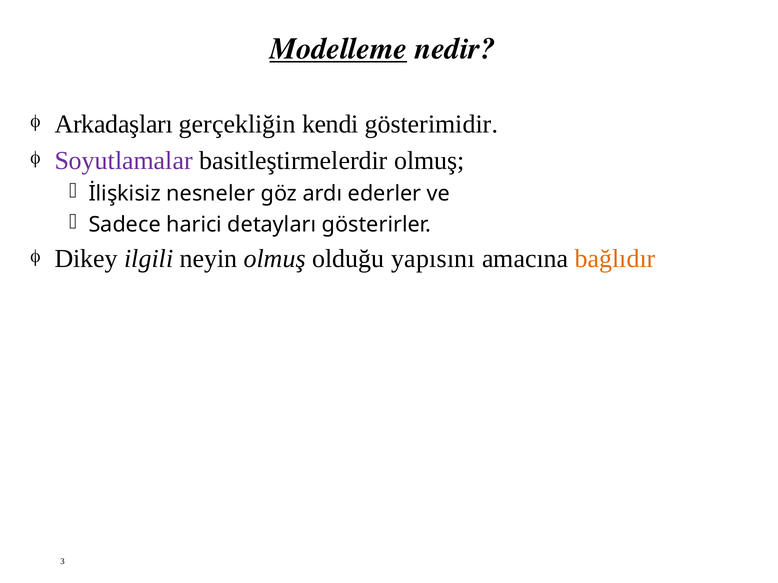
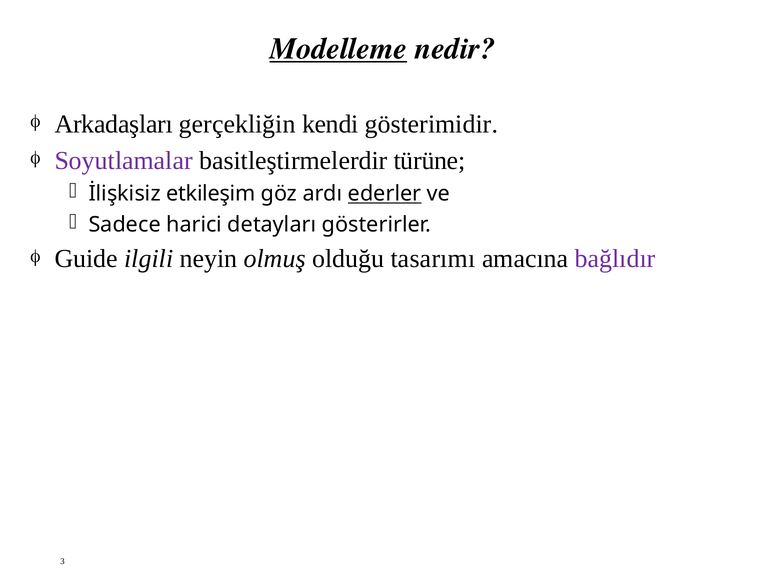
basitleştirmelerdir olmuş: olmuş -> türüne (429, 161)
nesneler: nesneler -> etkileşim (211, 194)
ederler underline: none -> present (385, 194)
Dikey: Dikey -> Guide (86, 259)
yapısını: yapısını -> tasarımı (433, 259)
bağlıdır colour: orange -> purple (615, 259)
